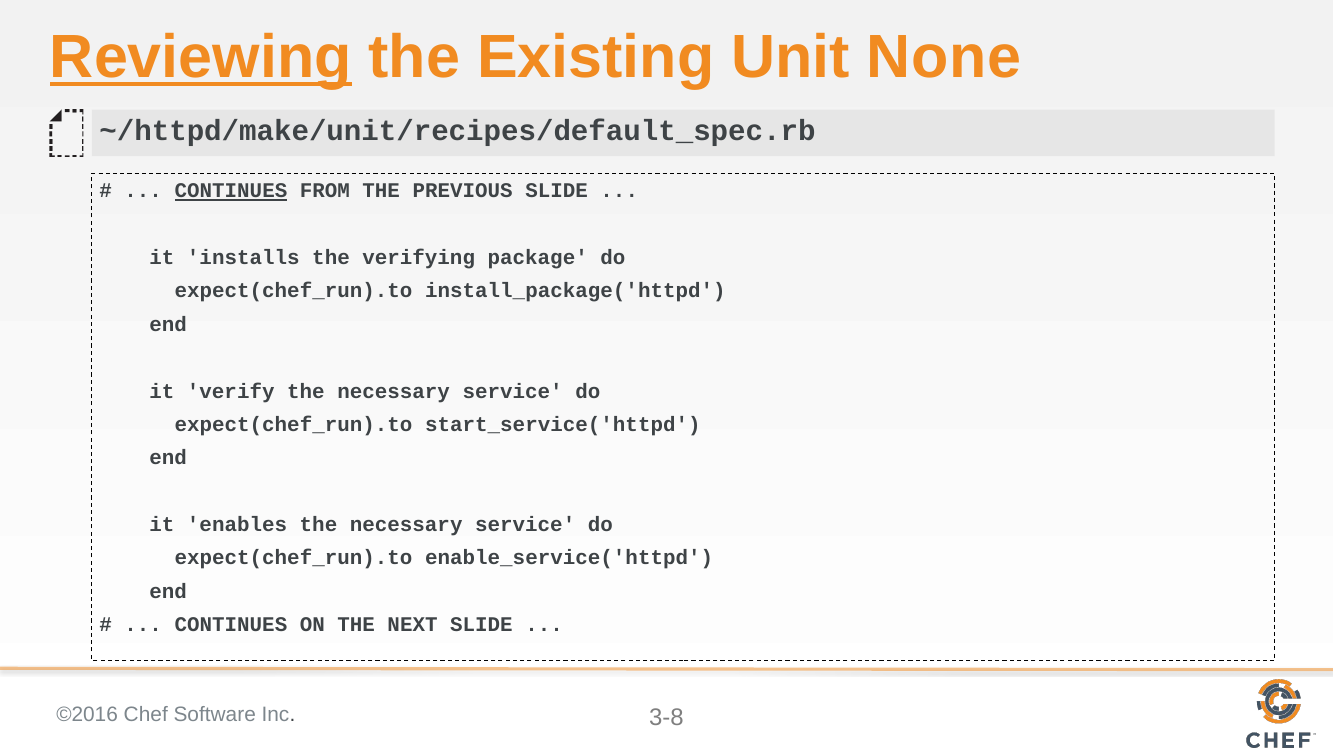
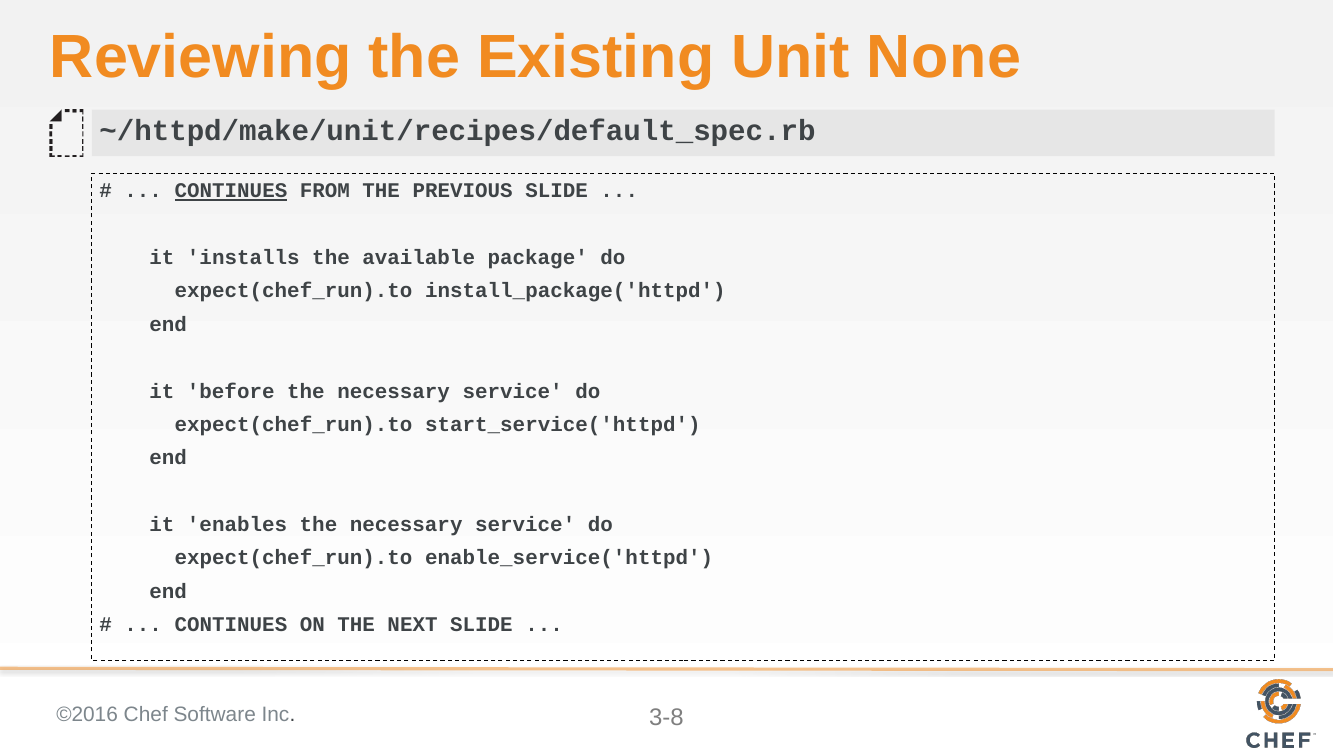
Reviewing underline: present -> none (201, 58)
verifying: verifying -> available (419, 258)
verify: verify -> before (231, 391)
